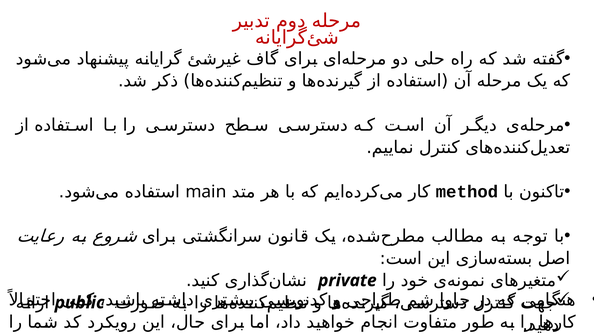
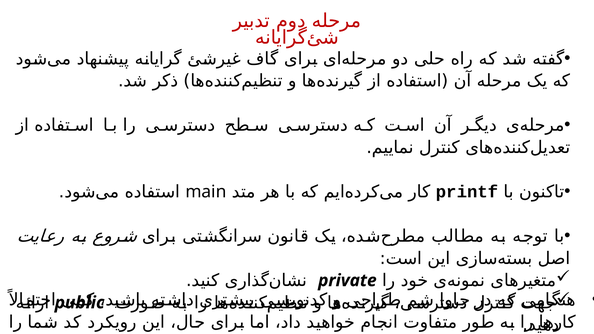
method: method -> printf (467, 192)
